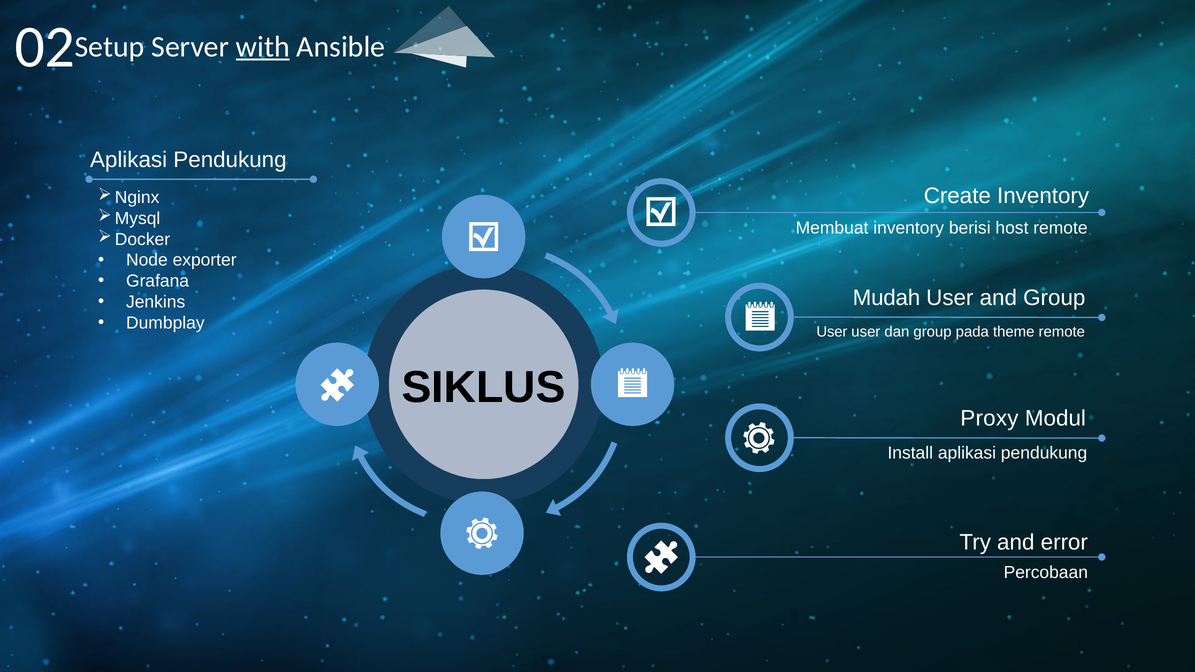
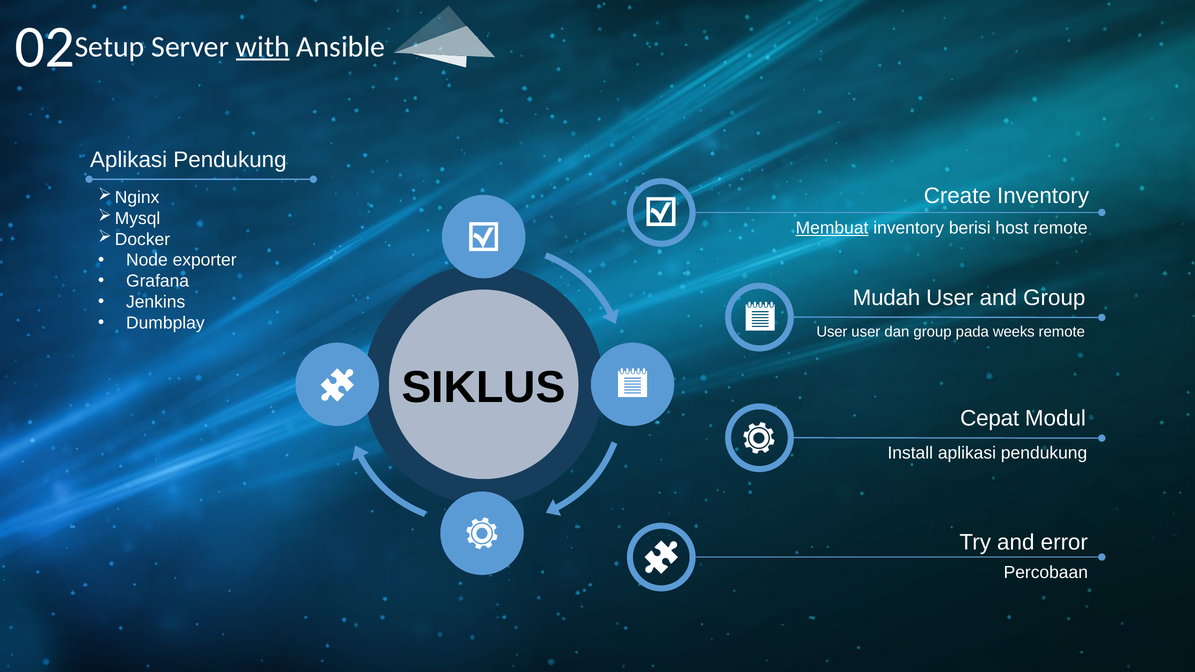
Membuat underline: none -> present (832, 228)
theme: theme -> weeks (1014, 332)
Proxy: Proxy -> Cepat (990, 419)
